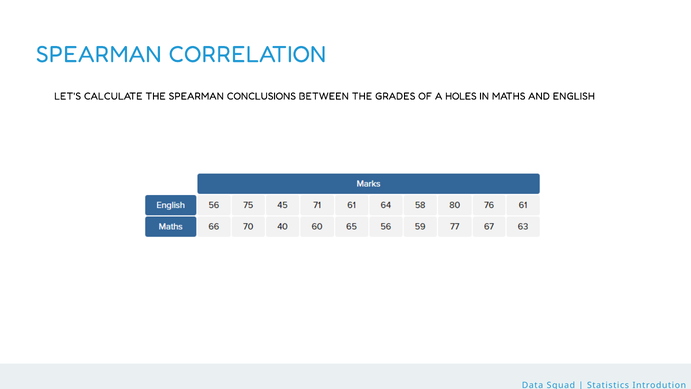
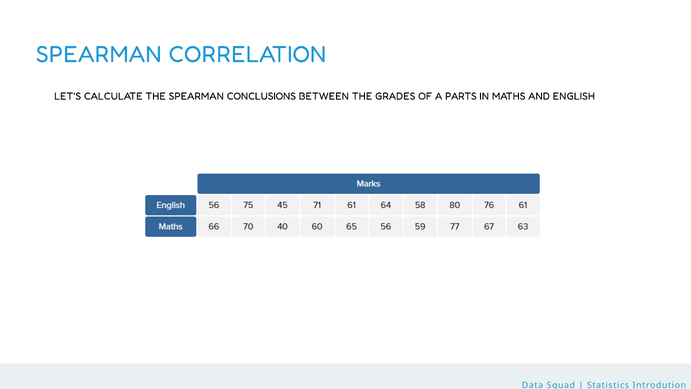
HOLES: HOLES -> PARTS (461, 96)
